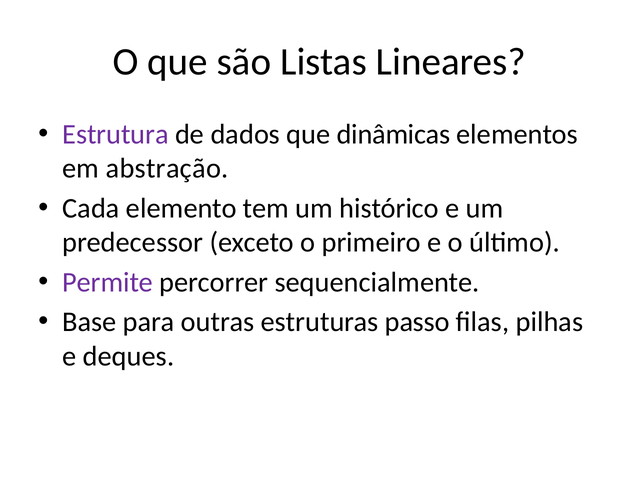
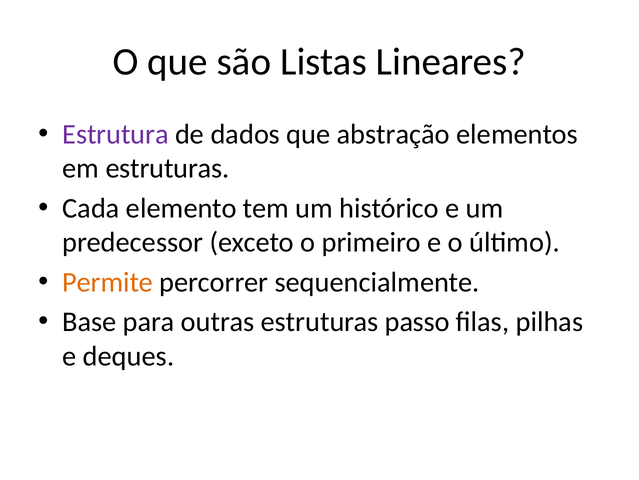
dinâmicas: dinâmicas -> abstração (393, 134)
em abstração: abstração -> estruturas (167, 168)
Permite colour: purple -> orange (108, 282)
